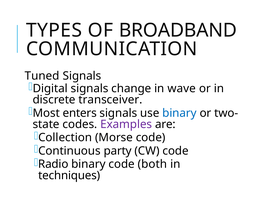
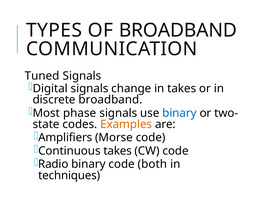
in wave: wave -> takes (182, 88)
discrete transceiver: transceiver -> broadband (110, 100)
enters: enters -> phase (80, 113)
Examples colour: purple -> orange (126, 124)
Collection: Collection -> Amplifiers (65, 137)
Continuous party: party -> takes (118, 151)
